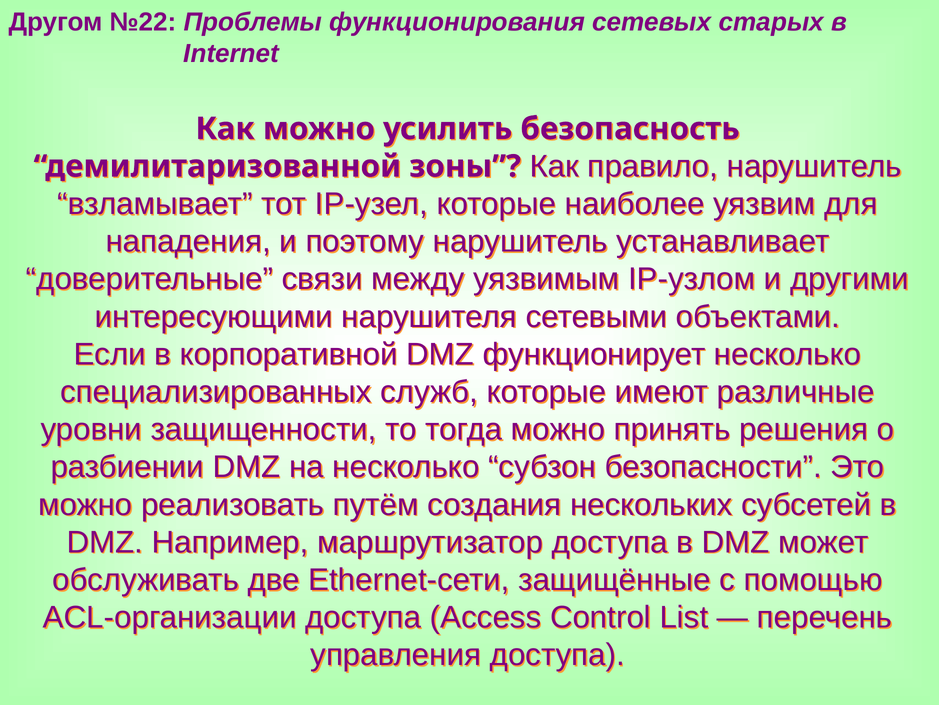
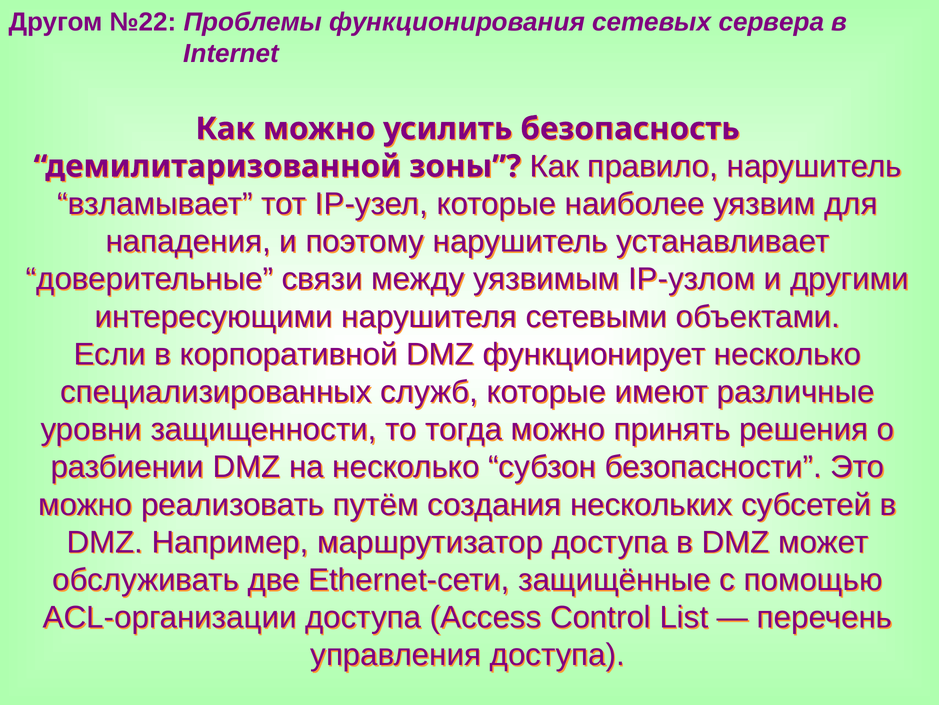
старых: старых -> сервера (771, 22)
